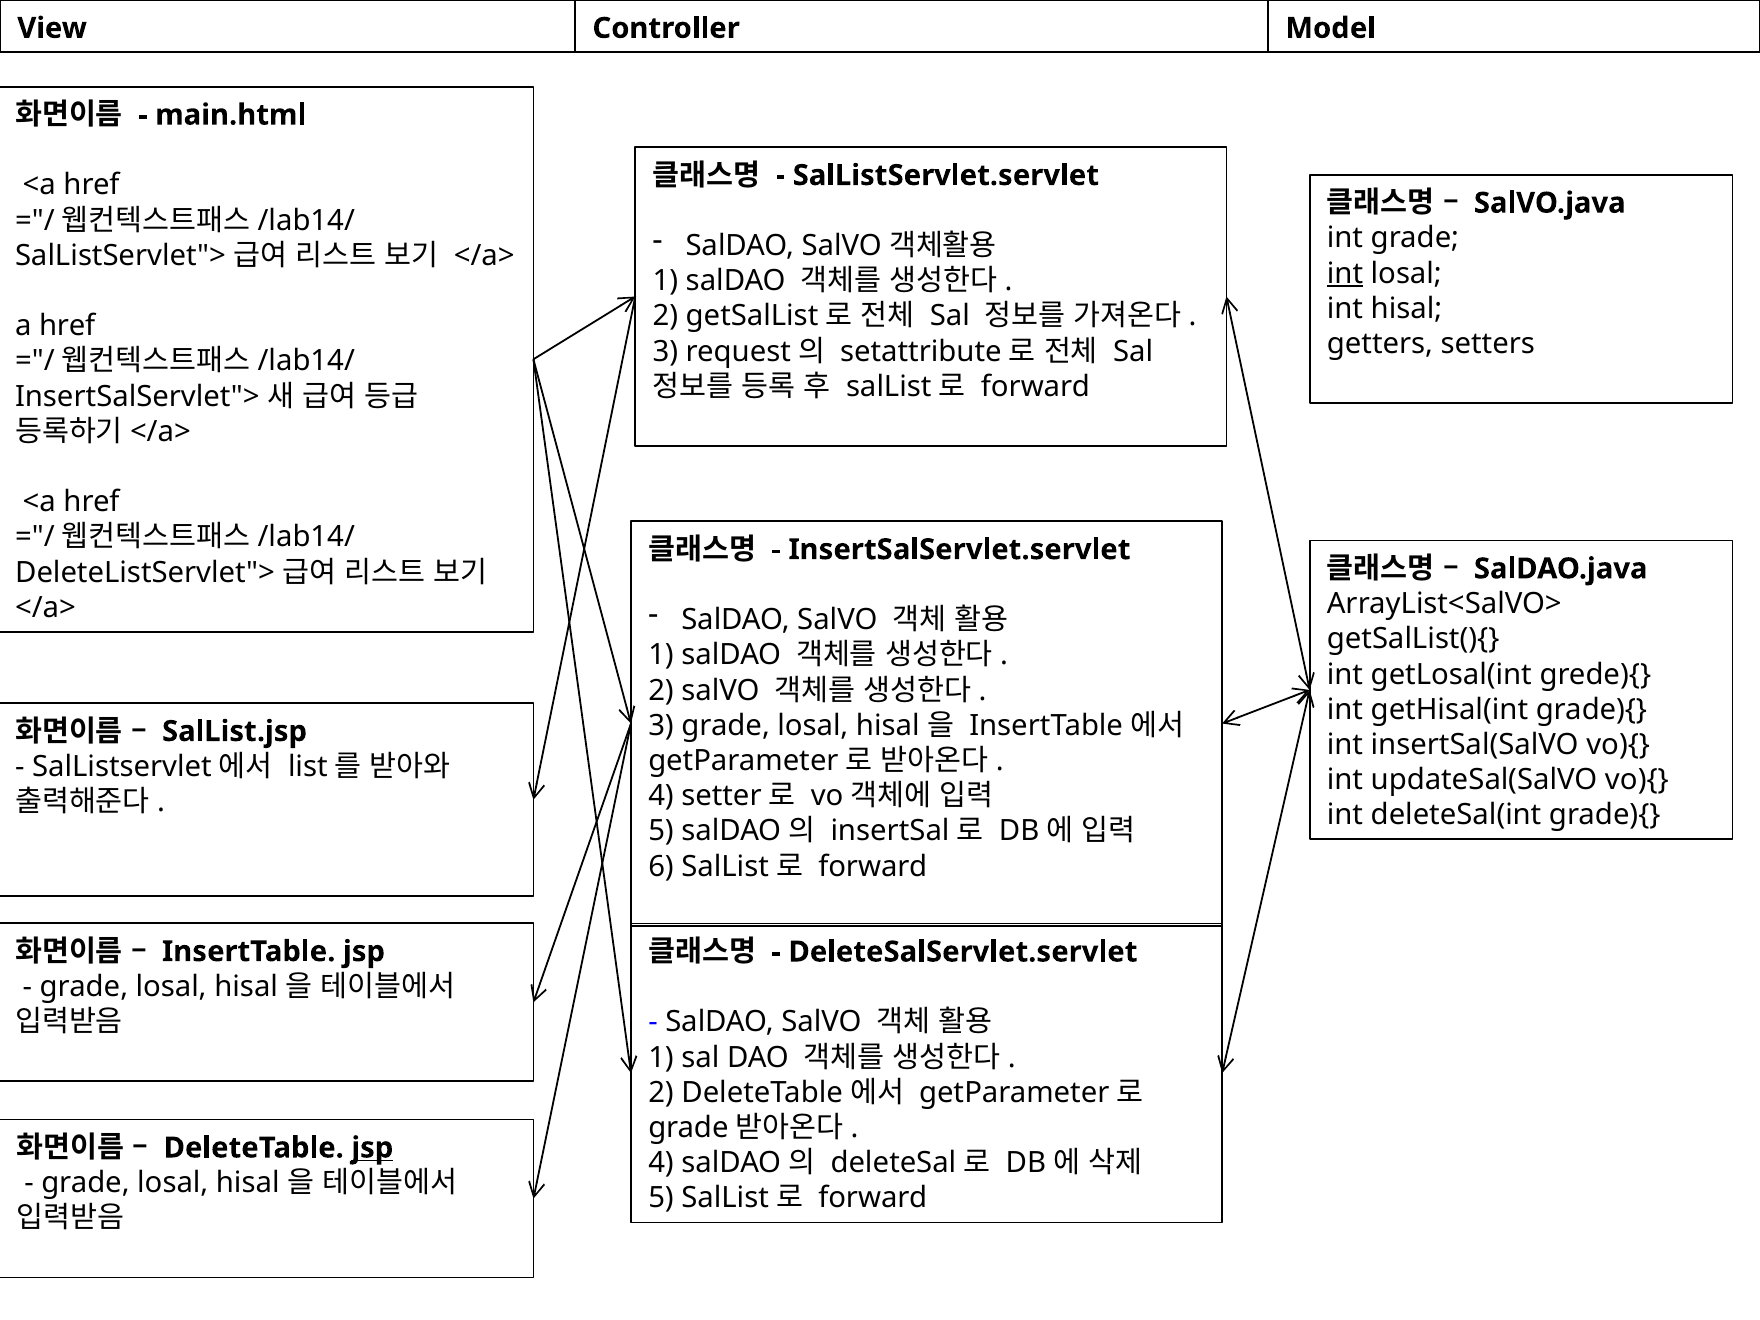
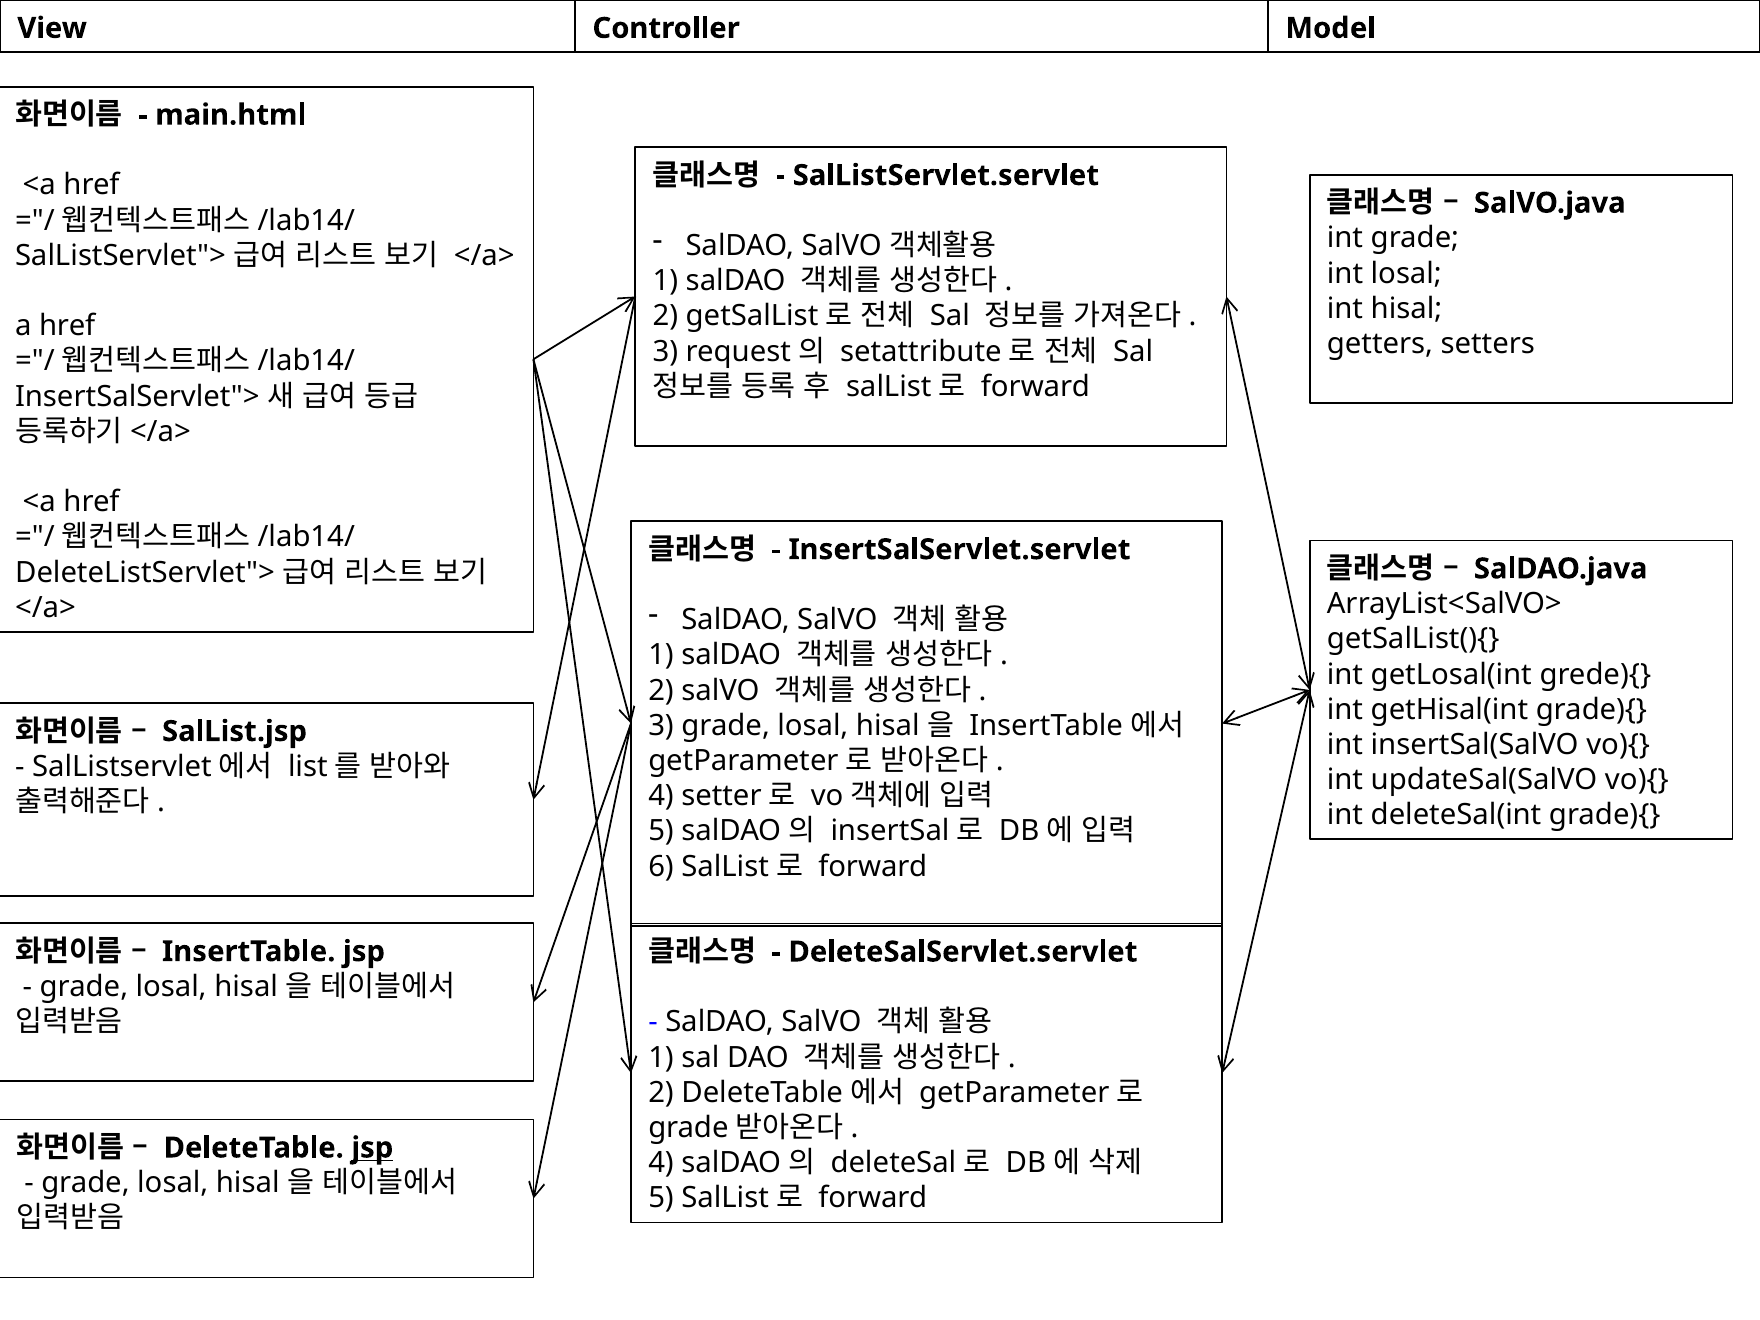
int underline: present -> none (1345, 273)
